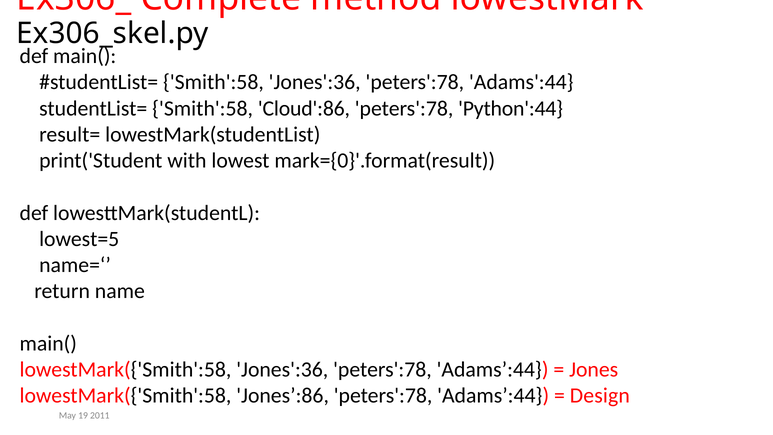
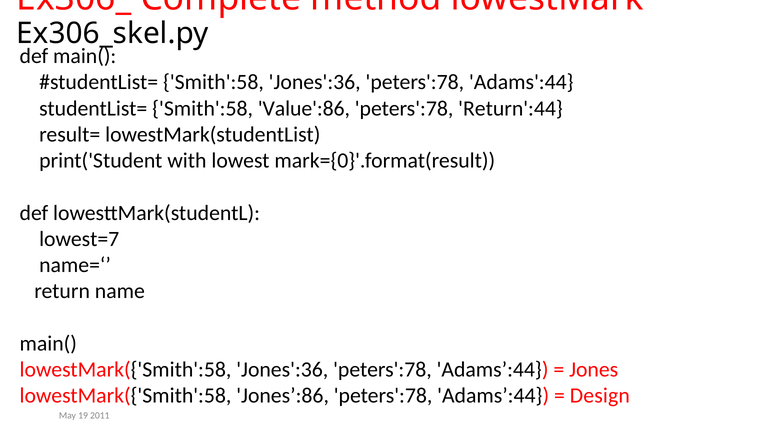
Cloud':86: Cloud':86 -> Value':86 (304, 108)
Python':44: Python':44 -> Return':44 (511, 108)
lowest=5: lowest=5 -> lowest=7 (79, 239)
